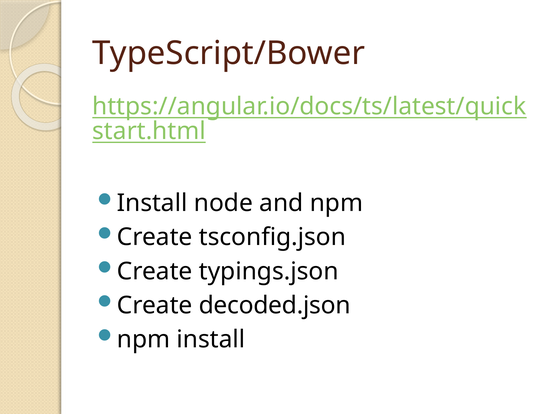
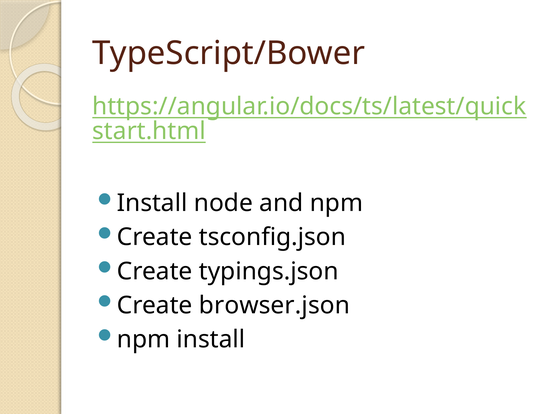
decoded.json: decoded.json -> browser.json (274, 306)
